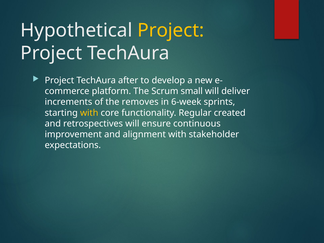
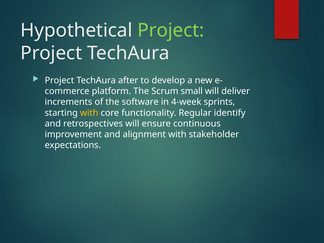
Project colour: yellow -> light green (171, 30)
removes: removes -> software (140, 102)
6-week: 6-week -> 4-week (186, 102)
created: created -> identify (230, 113)
